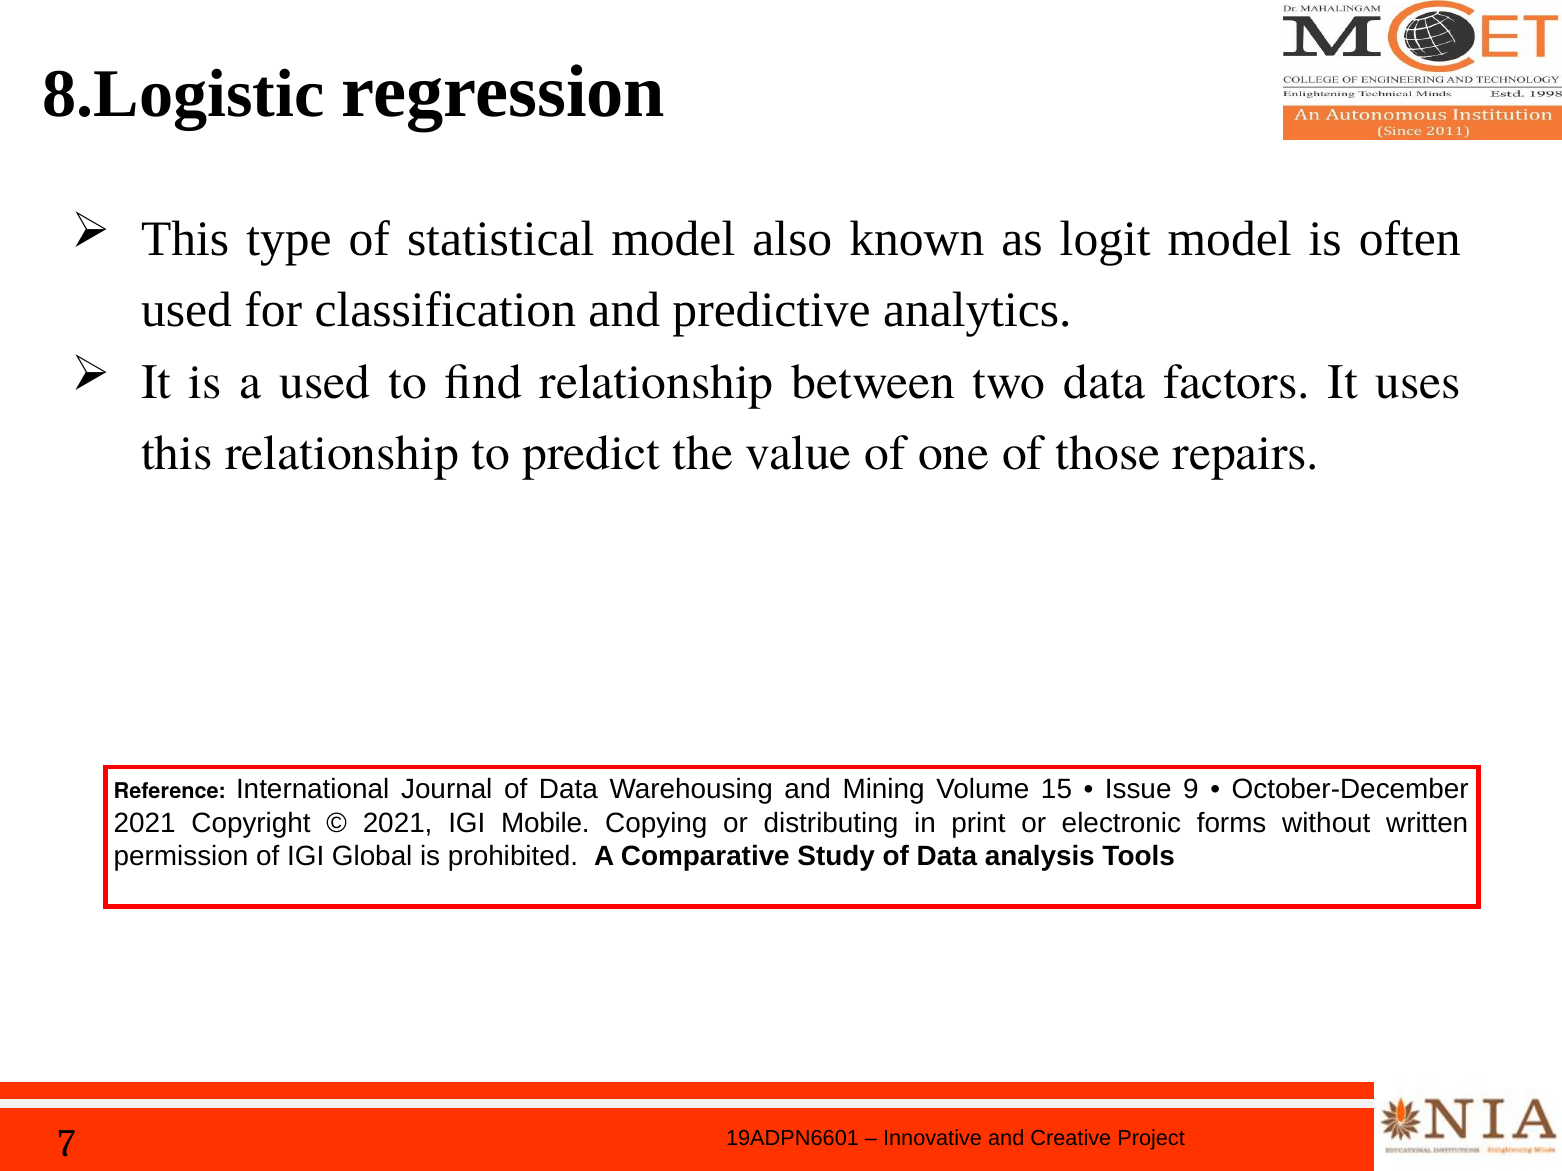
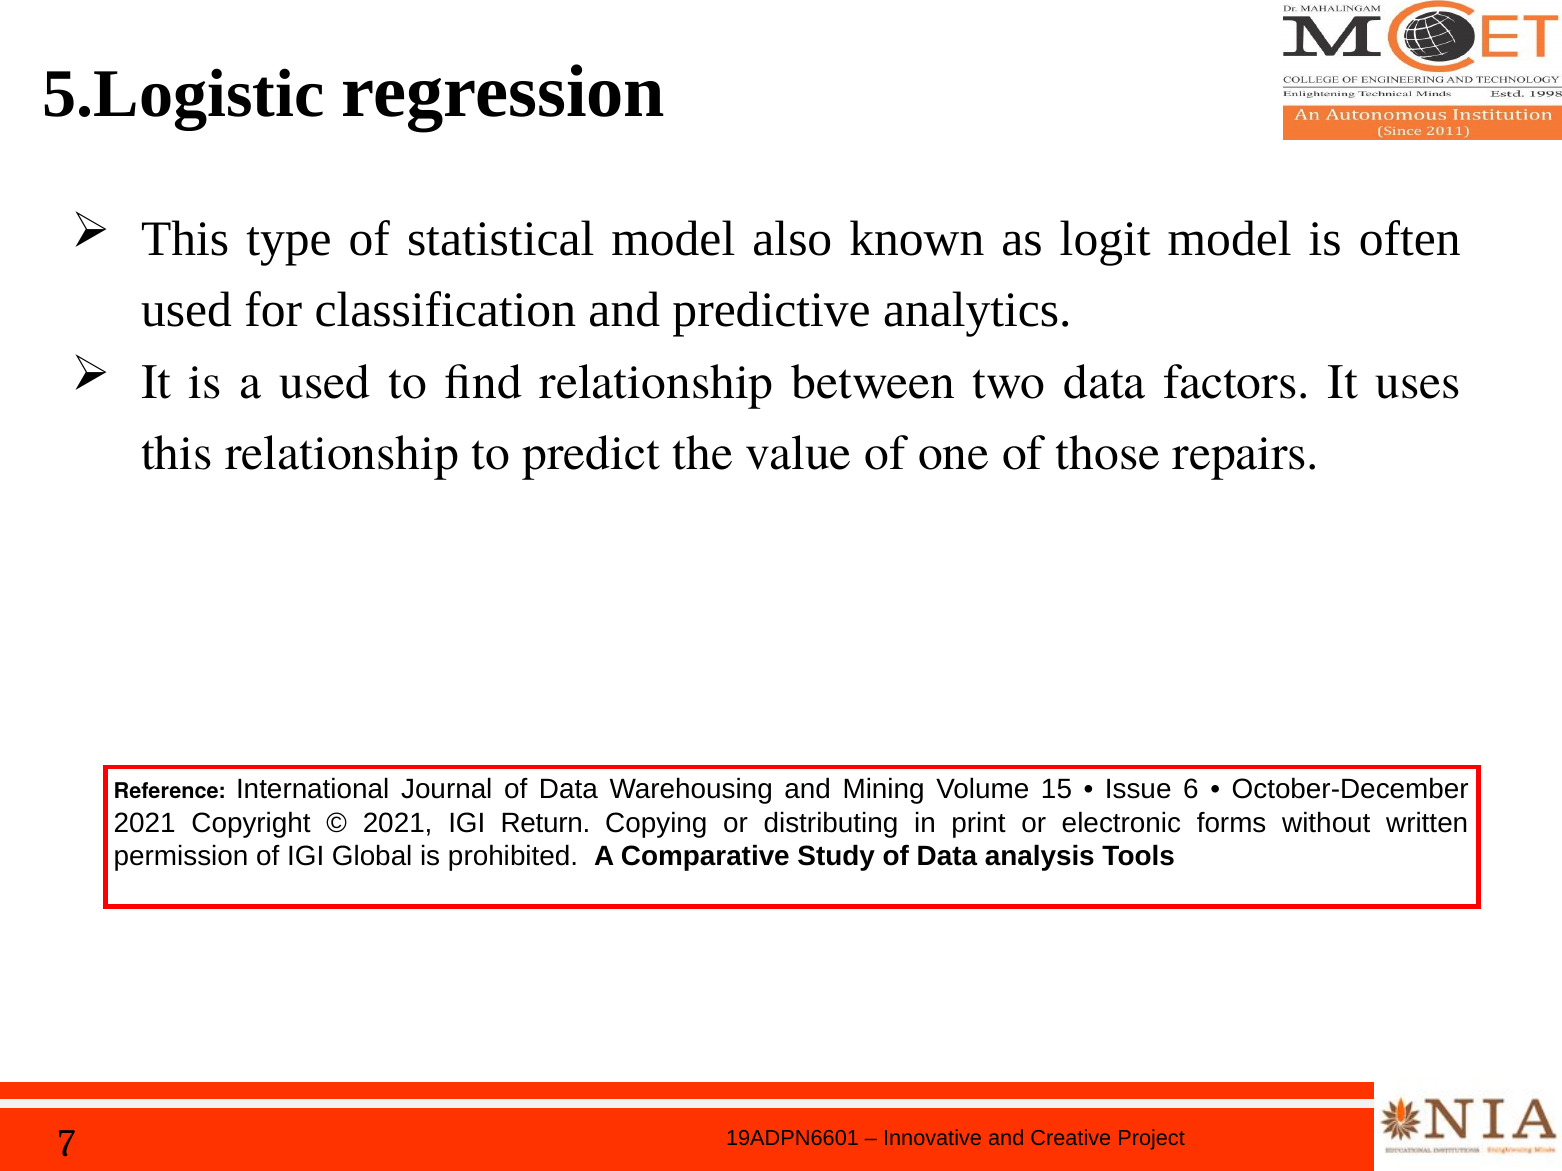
8.Logistic: 8.Logistic -> 5.Logistic (184, 95)
9: 9 -> 6 (1191, 790)
Mobile: Mobile -> Return (545, 824)
